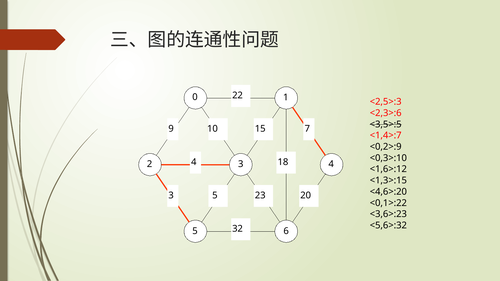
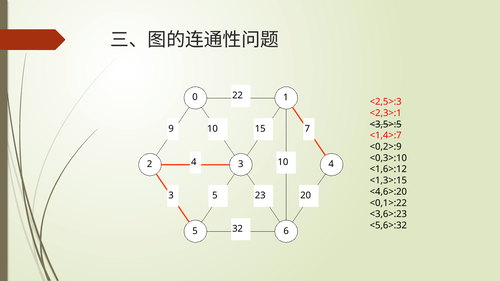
<2,3>:6: <2,3>:6 -> <2,3>:1 (386, 113)
4 18: 18 -> 10 (283, 162)
